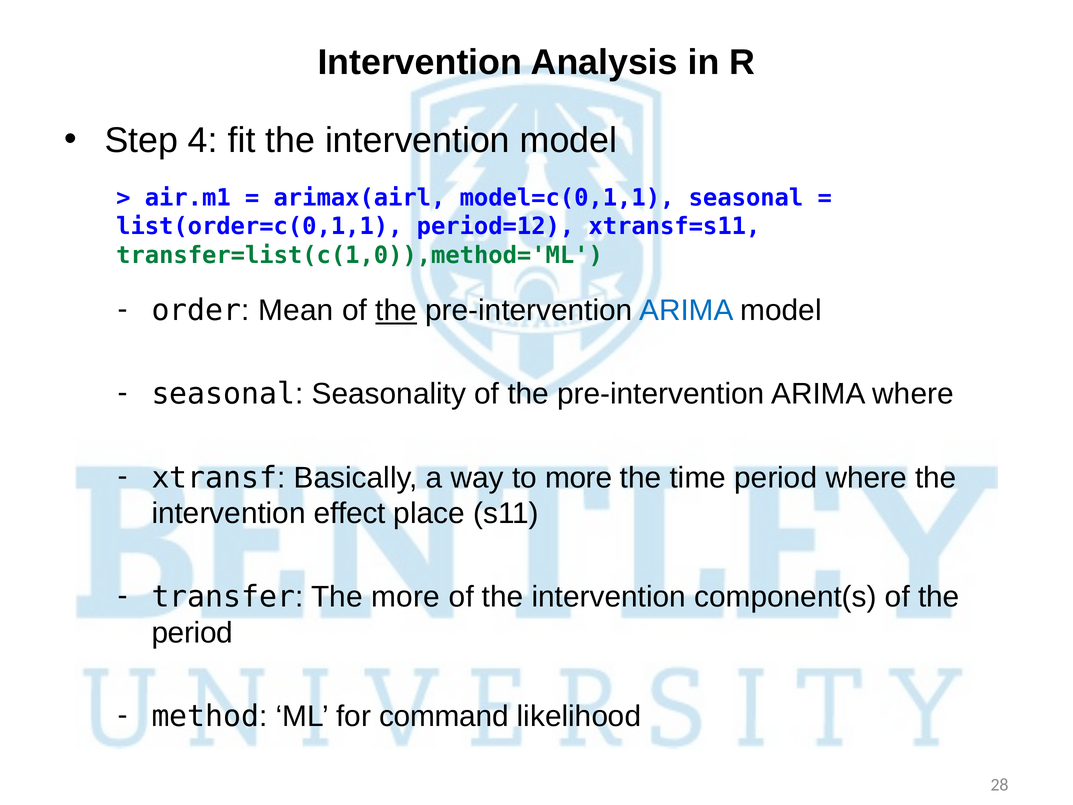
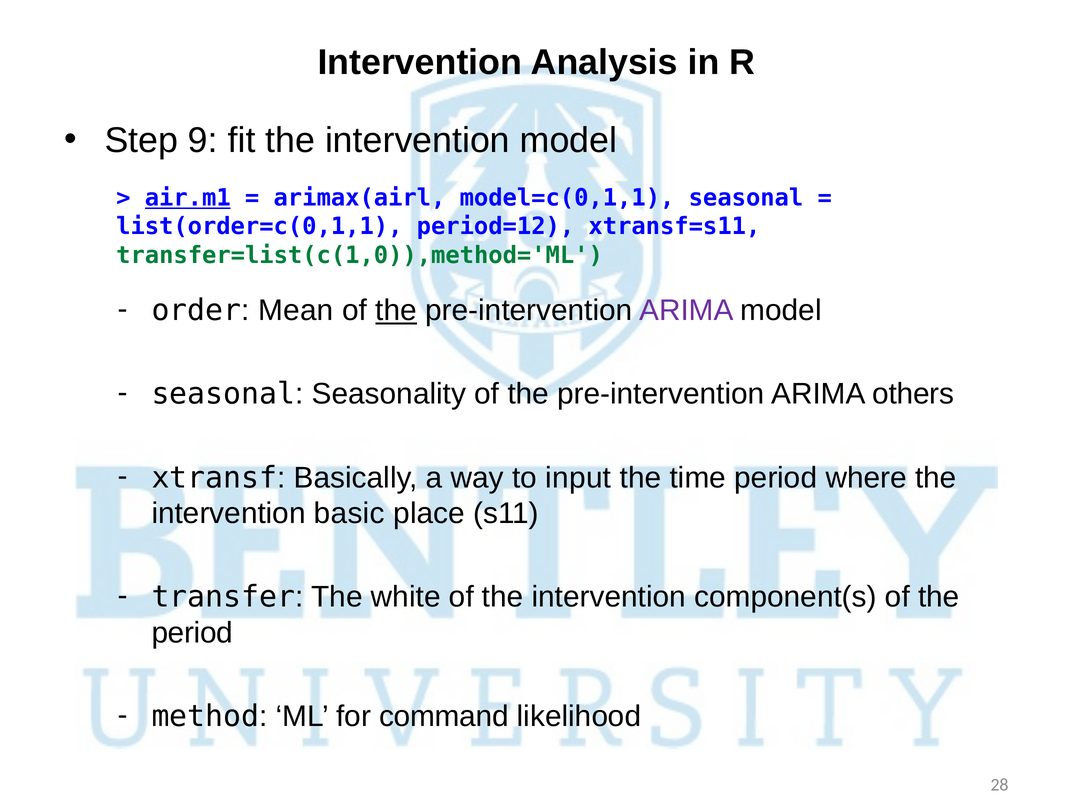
4: 4 -> 9 (203, 140)
air.m1 underline: none -> present (188, 198)
ARIMA colour: blue -> purple (686, 310)
ARIMA where: where -> others (913, 394)
to more: more -> input (578, 478)
effect: effect -> basic (349, 513)
The more: more -> white (406, 597)
